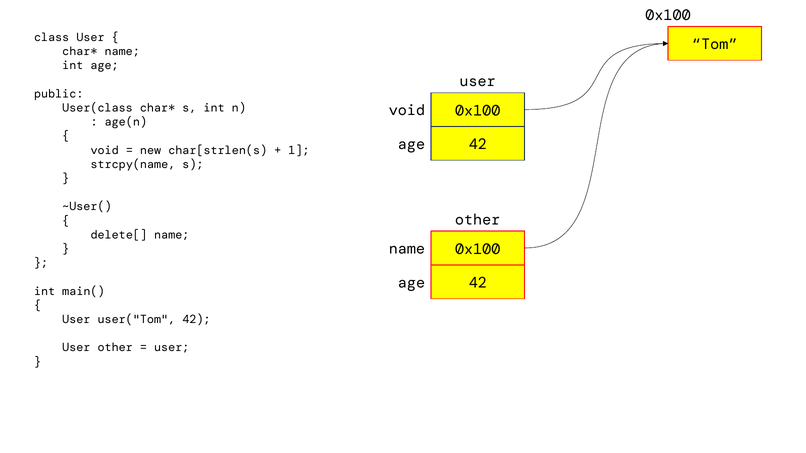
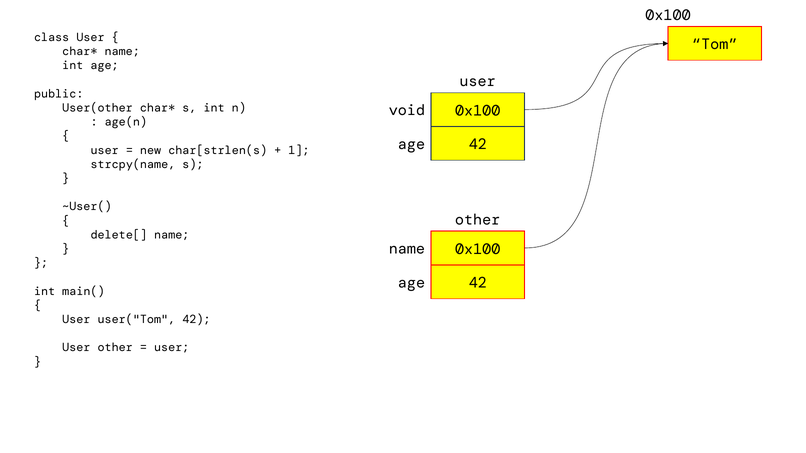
User(class: User(class -> User(other (98, 108)
void: void -> user (105, 150)
